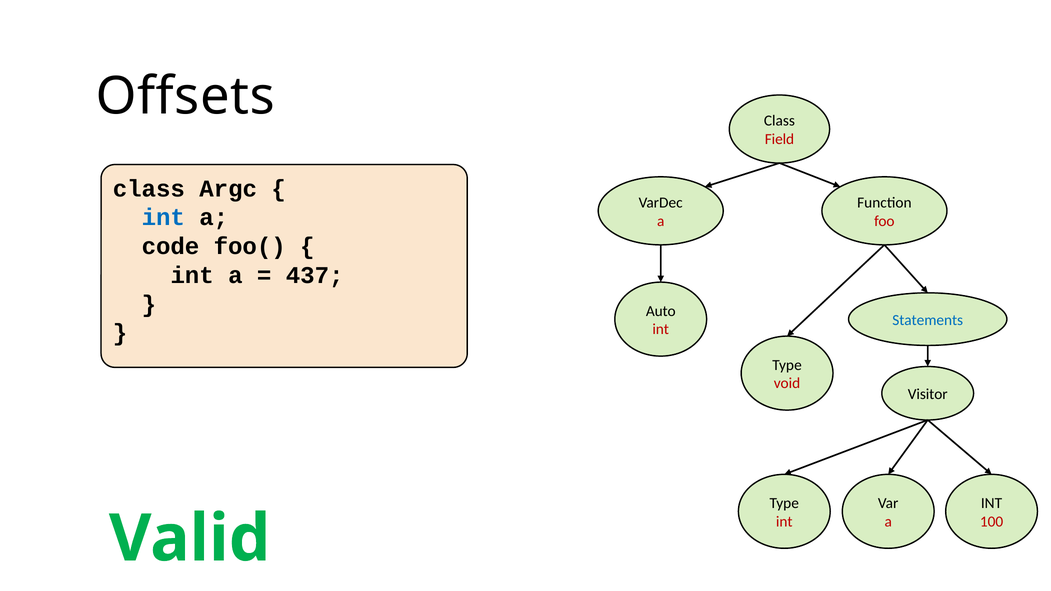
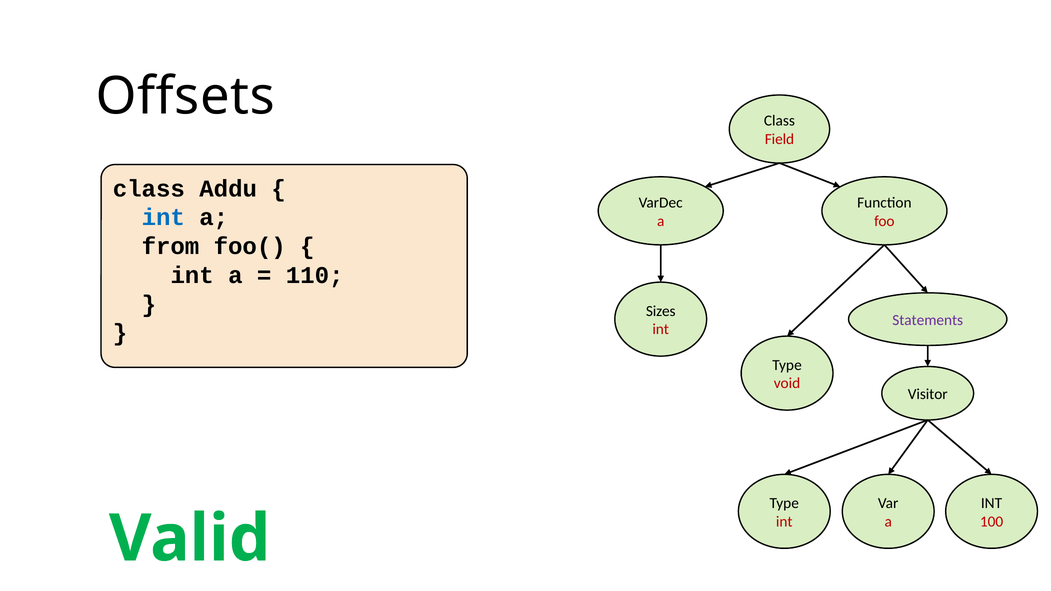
Argc: Argc -> Addu (228, 189)
code: code -> from (170, 246)
437: 437 -> 110 (315, 275)
Auto: Auto -> Sizes (661, 311)
Statements colour: blue -> purple (928, 320)
